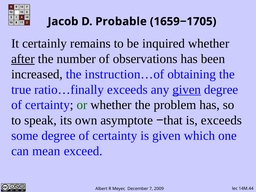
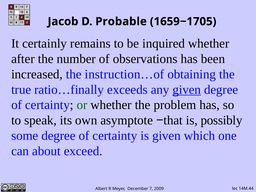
after underline: present -> none (23, 59)
is exceeds: exceeds -> possibly (222, 120)
mean: mean -> about (46, 151)
